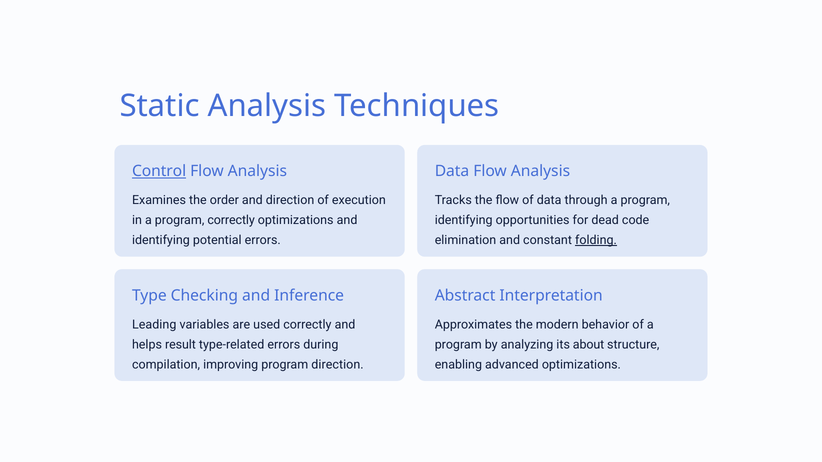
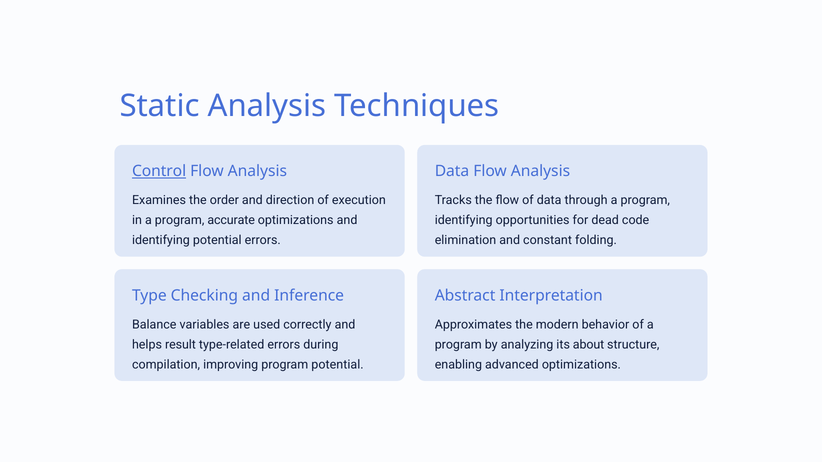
program correctly: correctly -> accurate (231, 220)
folding underline: present -> none (596, 240)
Leading: Leading -> Balance (154, 325)
program direction: direction -> potential (337, 365)
